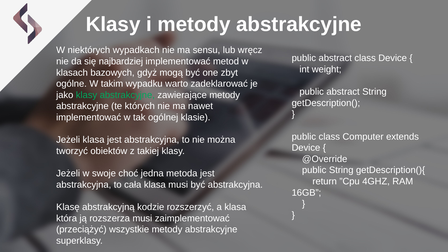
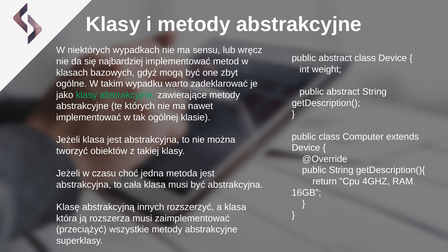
swoje: swoje -> czasu (104, 173)
kodzie: kodzie -> innych (151, 207)
